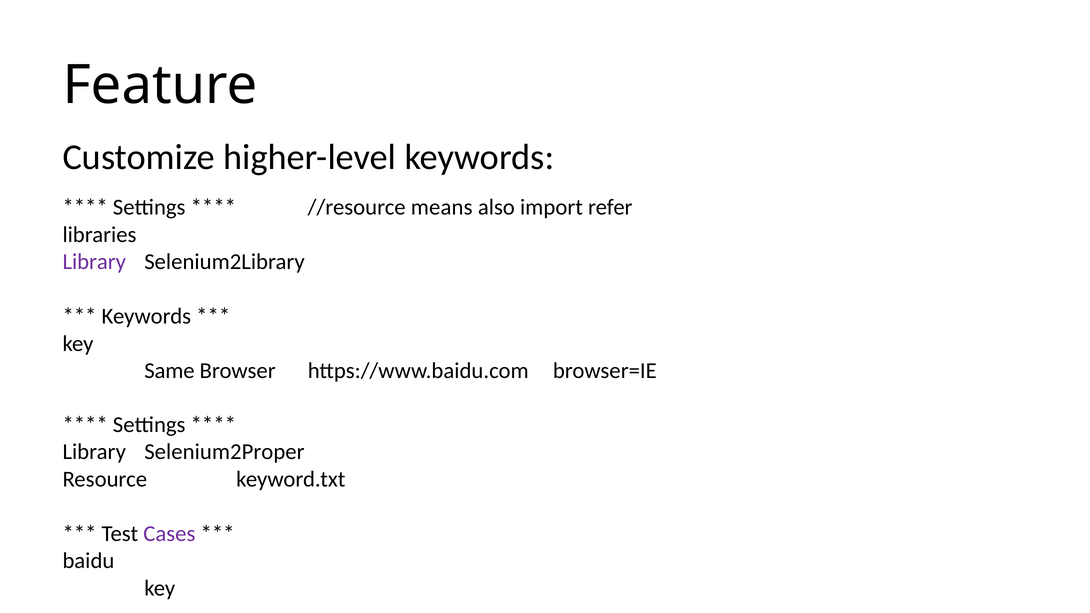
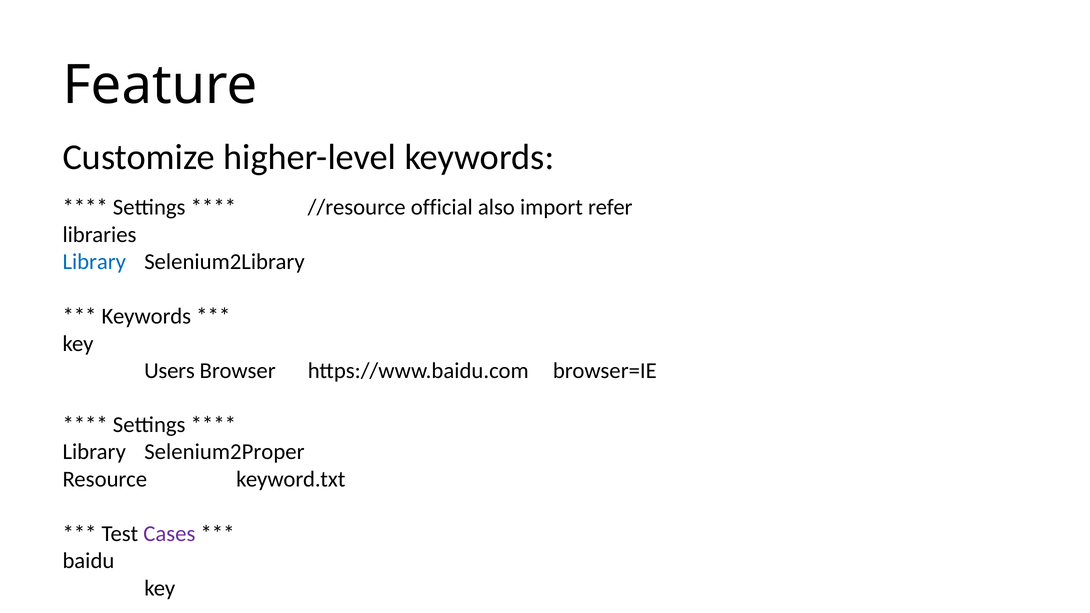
means: means -> official (442, 207)
Library colour: purple -> blue (94, 262)
Same: Same -> Users (169, 371)
